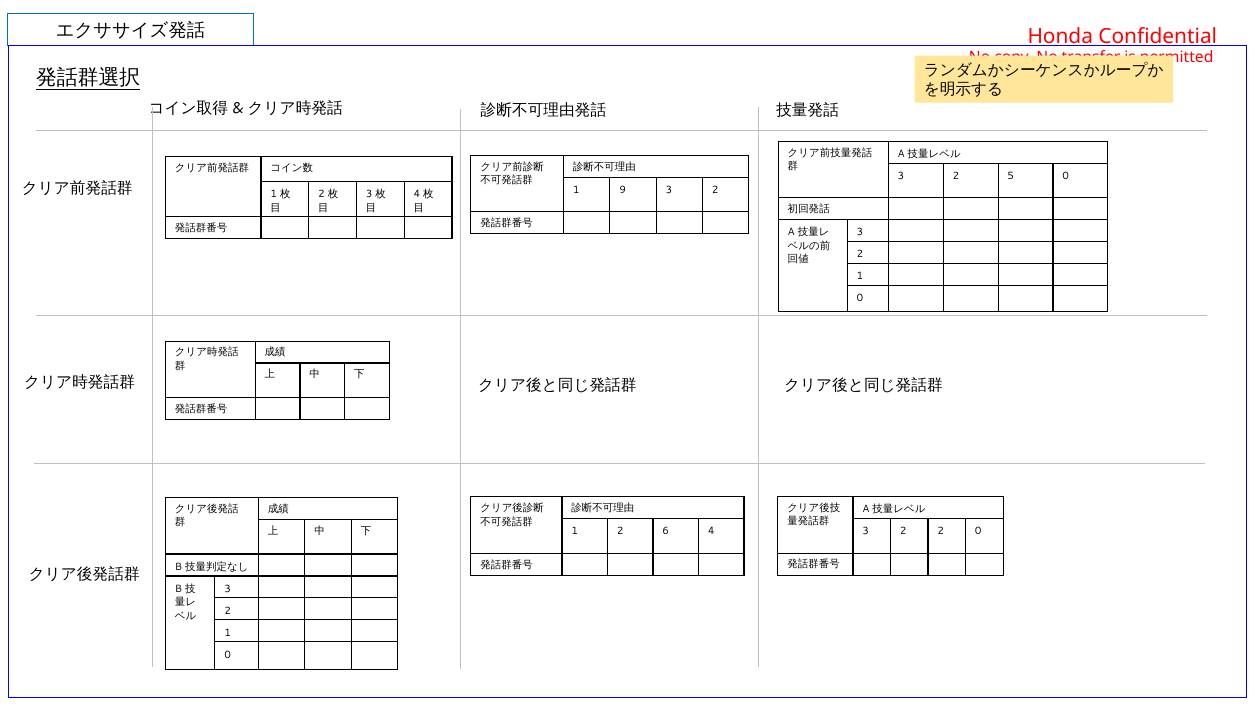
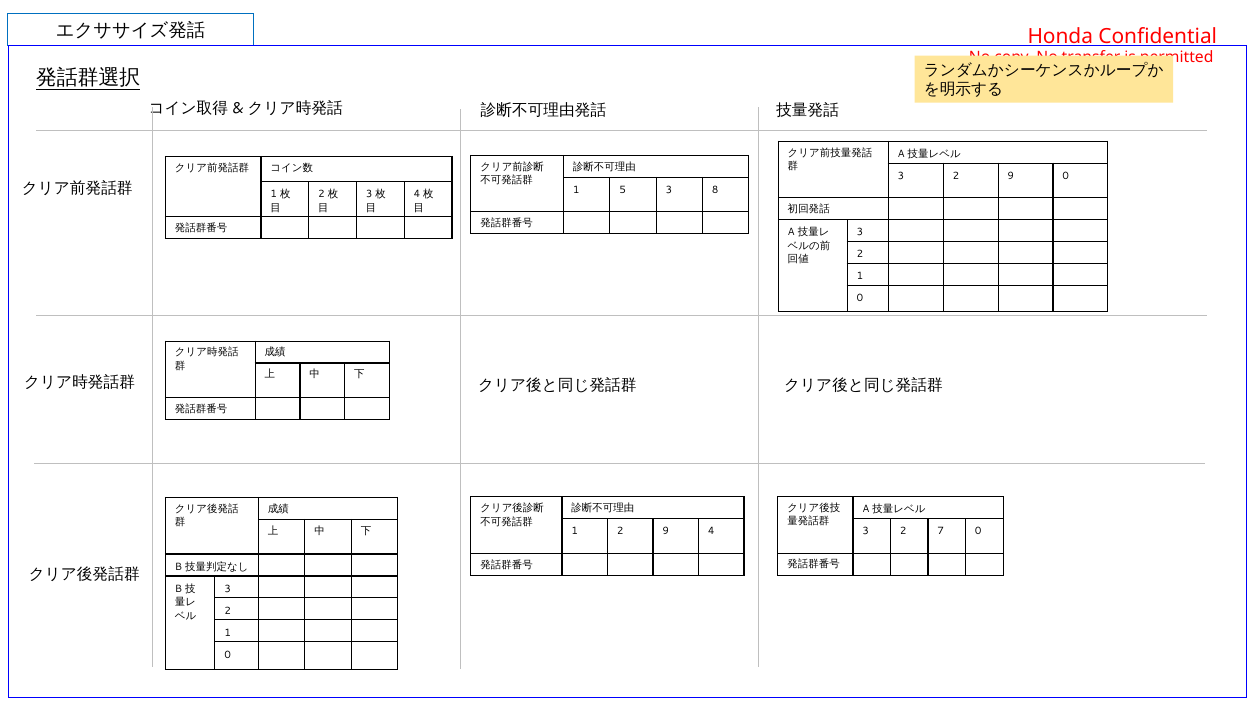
3 2 5: 5 -> 9 (1011, 176)
9: 9 -> 5 (623, 190)
2: 2 -> 8 (715, 190)
2 2: 2 -> 7 (941, 532)
1 2 6: 6 -> 9 (666, 532)
